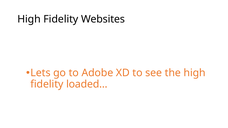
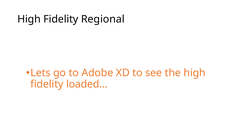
Websites: Websites -> Regional (103, 19)
